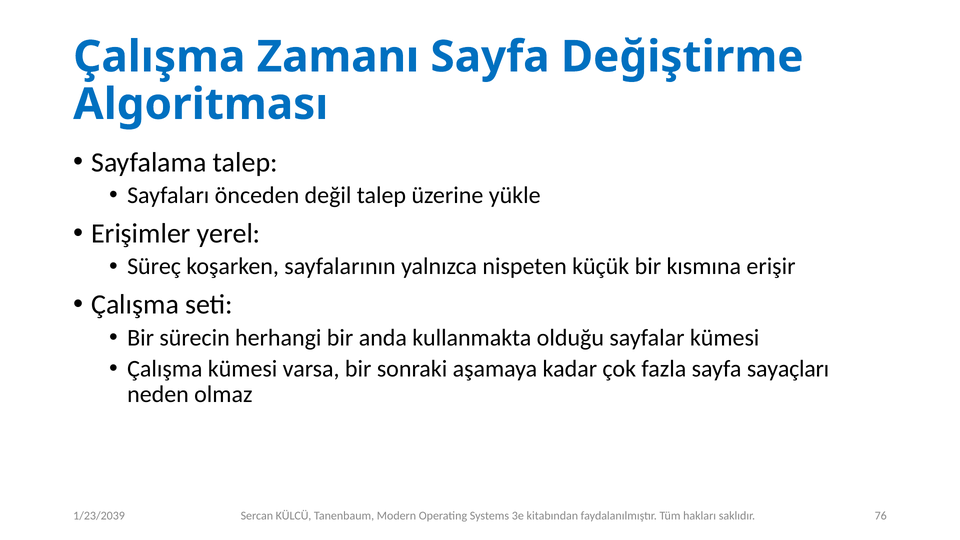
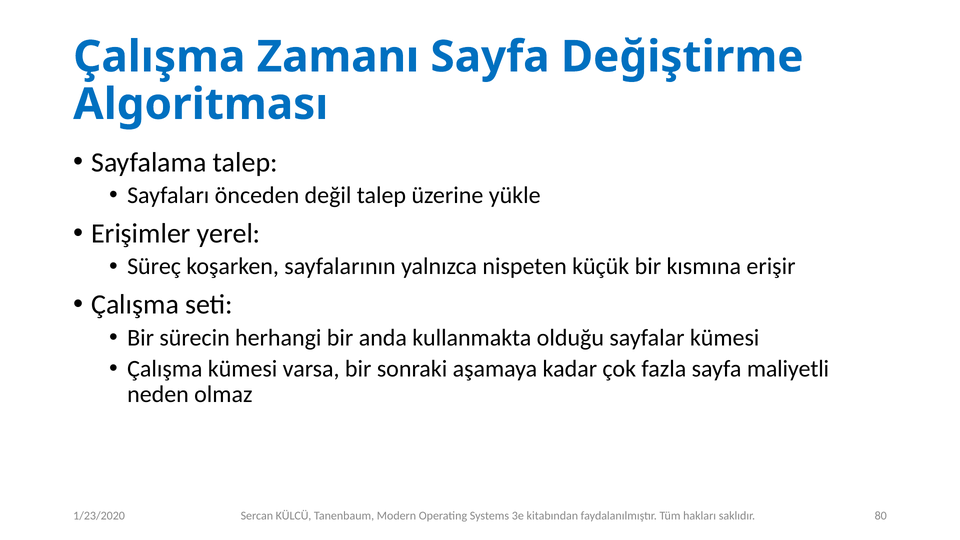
sayaçları: sayaçları -> maliyetli (788, 369)
76: 76 -> 80 (881, 516)
1/23/2039: 1/23/2039 -> 1/23/2020 (99, 516)
